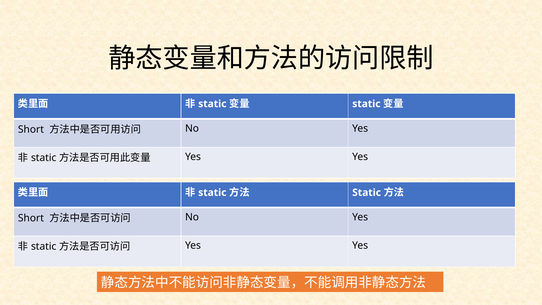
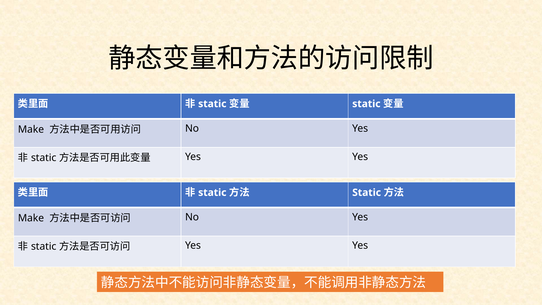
Short: Short -> Make (31, 129)
Short: Short -> Make (31, 218)
